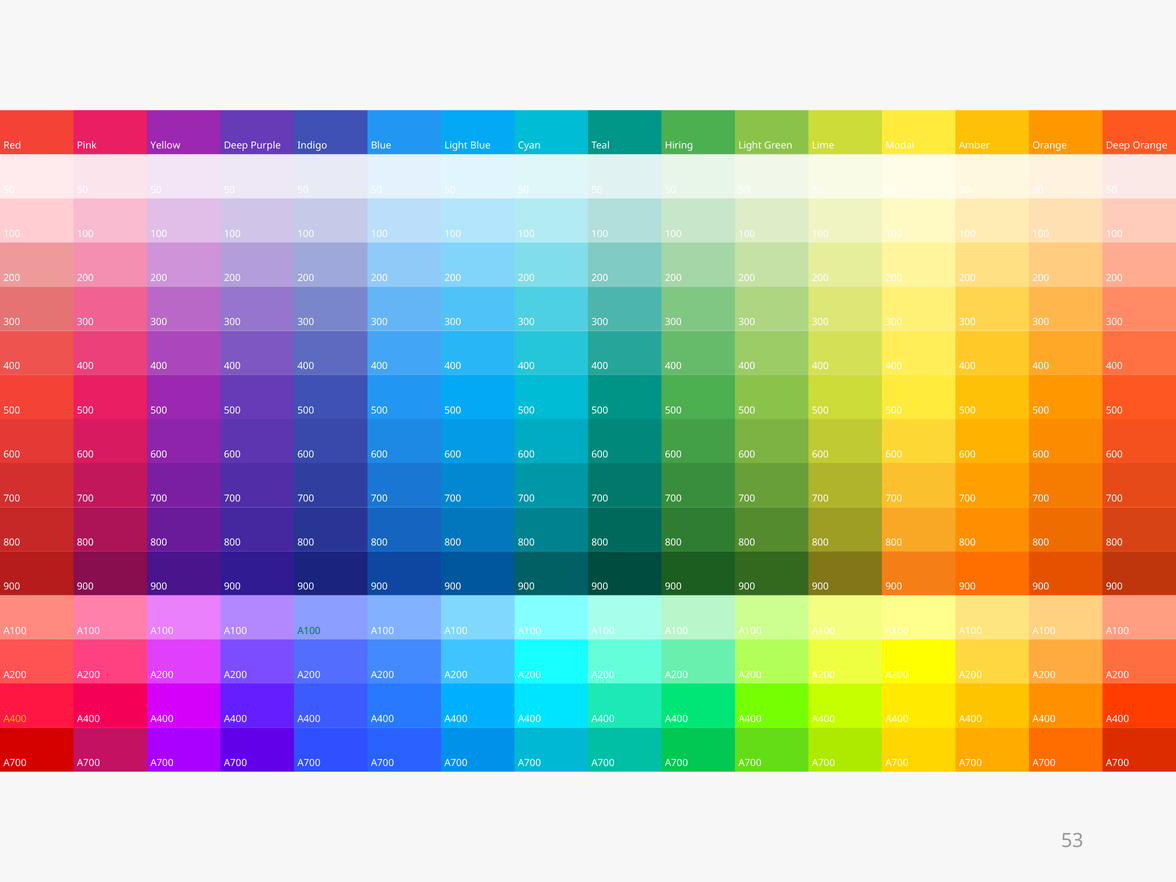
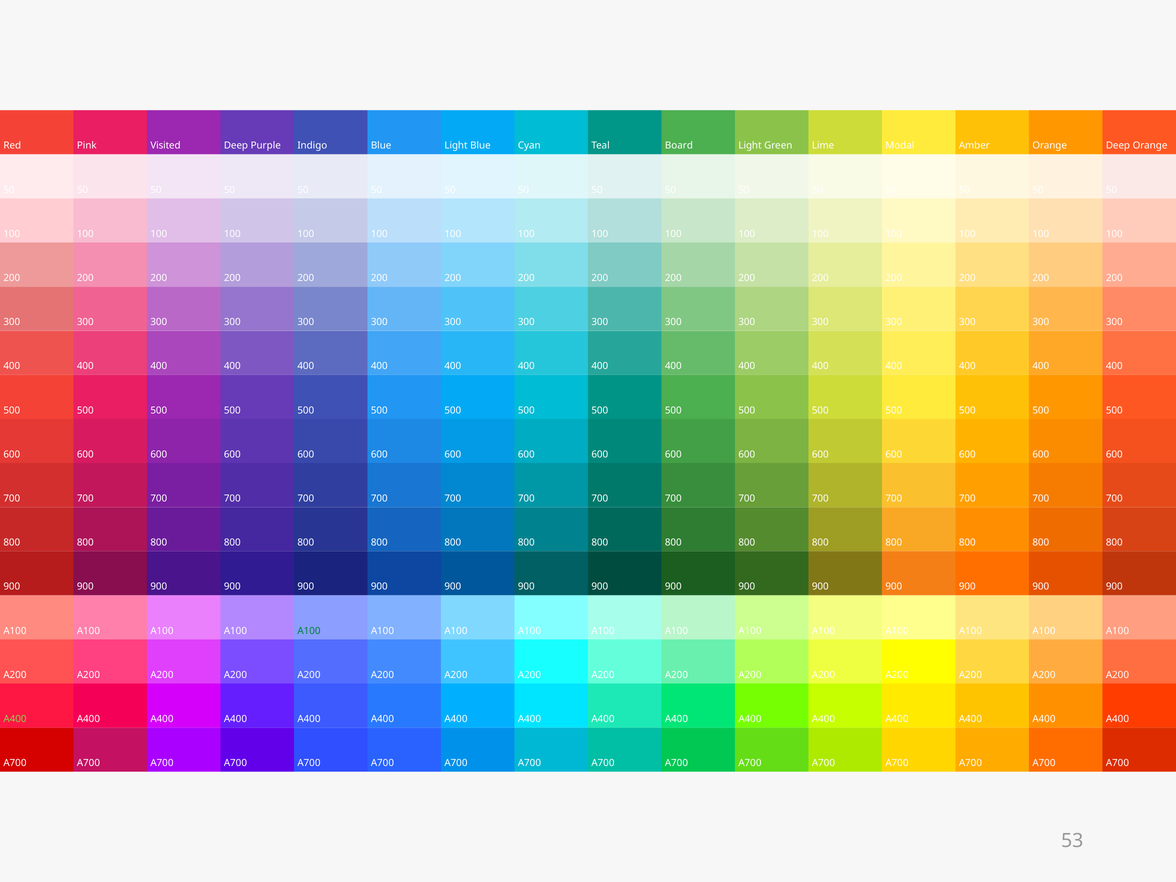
Yellow: Yellow -> Visited (165, 146)
Hiring: Hiring -> Board (679, 146)
A400 colour: yellow -> light green (15, 719)
